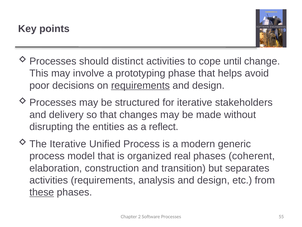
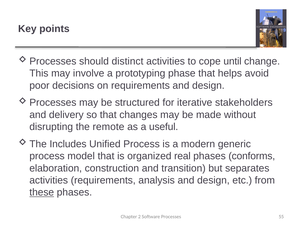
requirements underline: present -> none (140, 85)
entities: entities -> remote (108, 127)
reflect: reflect -> useful (164, 127)
Iterative: Iterative -> Includes (68, 144)
coherent: coherent -> conforms (252, 156)
